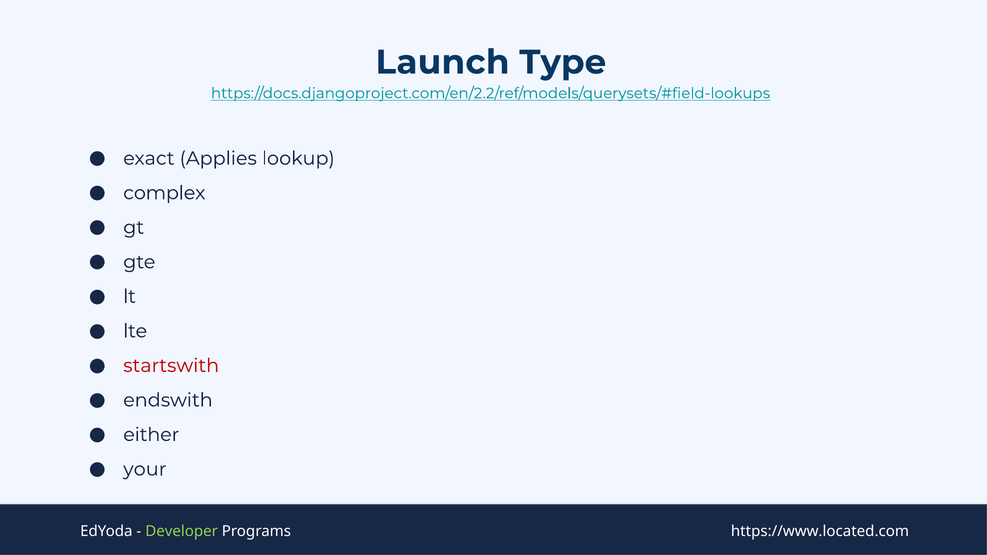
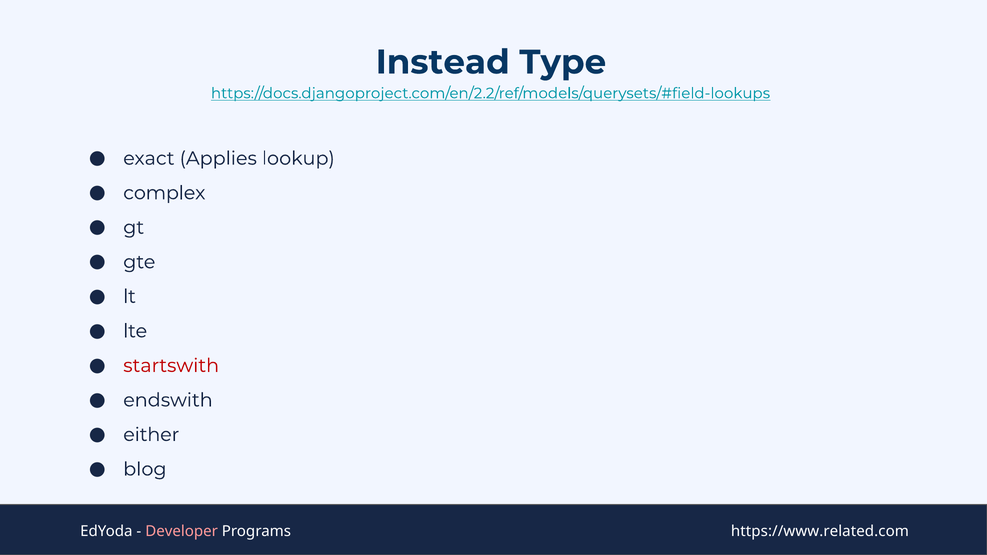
Launch: Launch -> Instead (443, 62)
your: your -> blog (145, 469)
Developer colour: light green -> pink (182, 531)
https://www.located.com: https://www.located.com -> https://www.related.com (820, 531)
